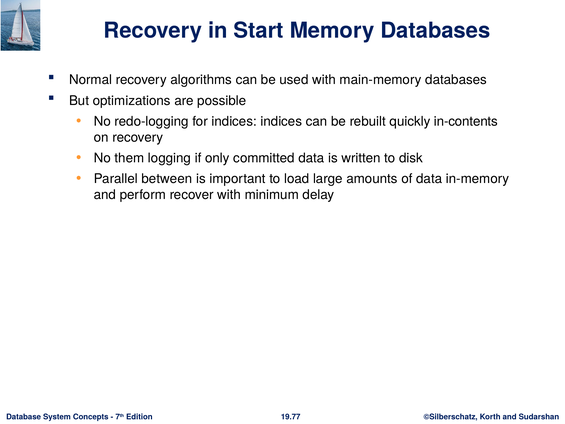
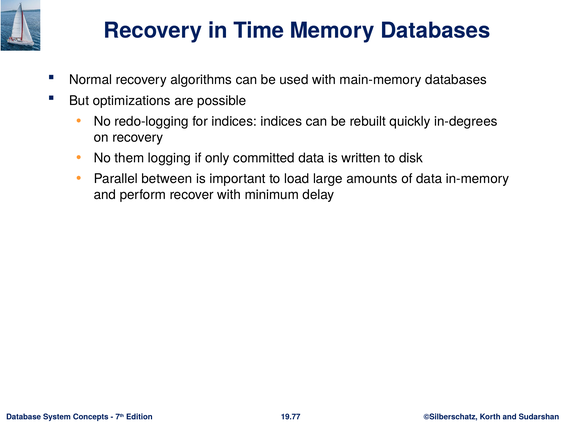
Start: Start -> Time (259, 30)
in-contents: in-contents -> in-degrees (466, 121)
